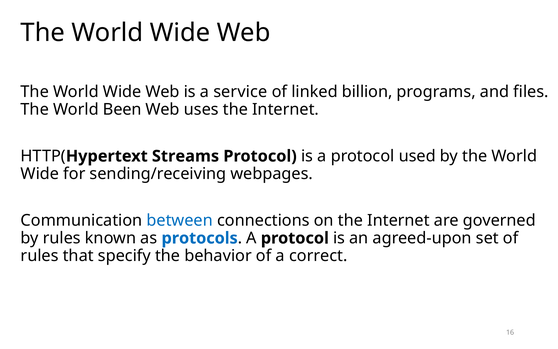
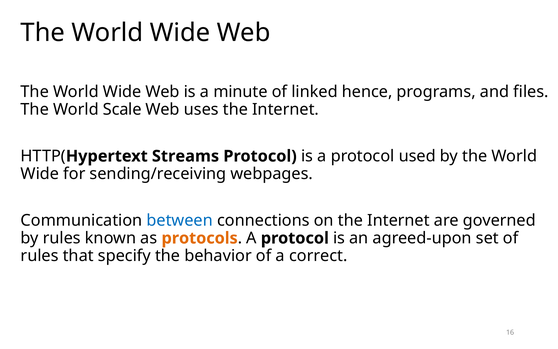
service: service -> minute (240, 92)
billion: billion -> hence (367, 92)
Been: Been -> Scale (122, 109)
protocols colour: blue -> orange (200, 238)
